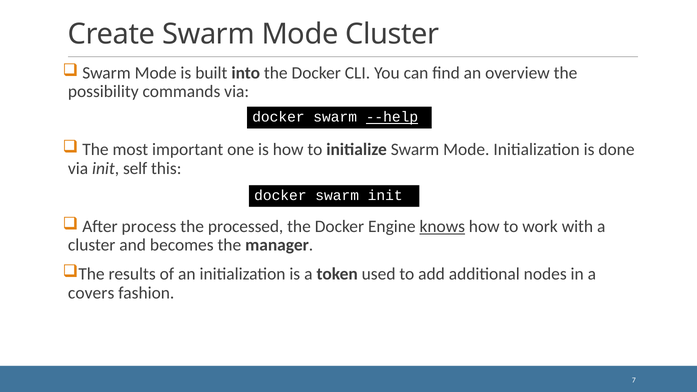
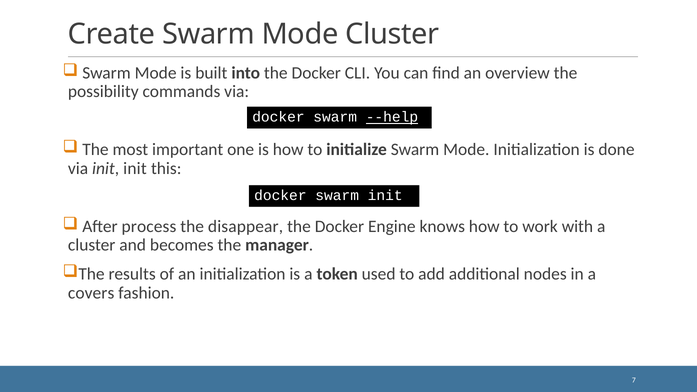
init self: self -> init (135, 168)
processed: processed -> disappear (246, 226)
knows underline: present -> none (442, 226)
